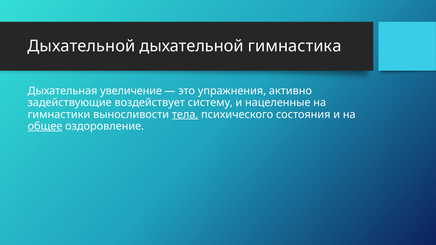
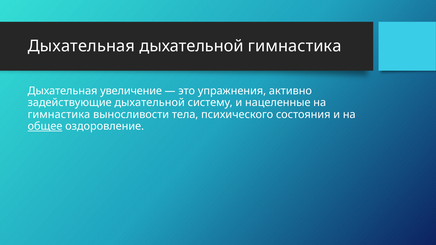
Дыхательной: Дыхательной -> Дыхательная (81, 46)
задействующие воздействует: воздействует -> дыхательной (150, 103)
гимнастики: гимнастики -> гимнастика (59, 115)
тела underline: present -> none (185, 115)
